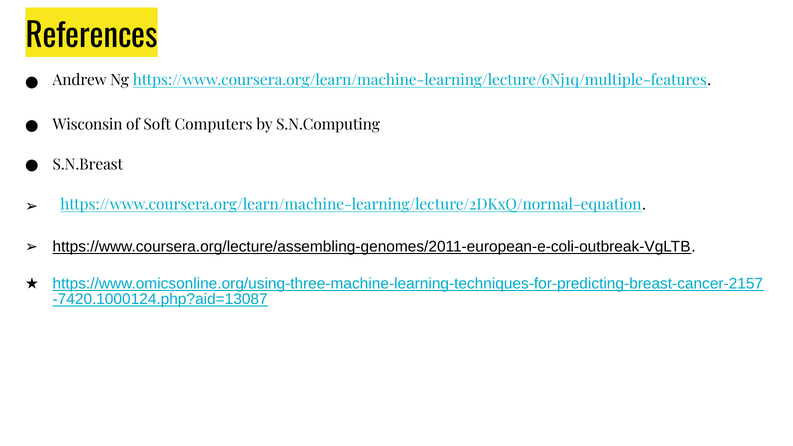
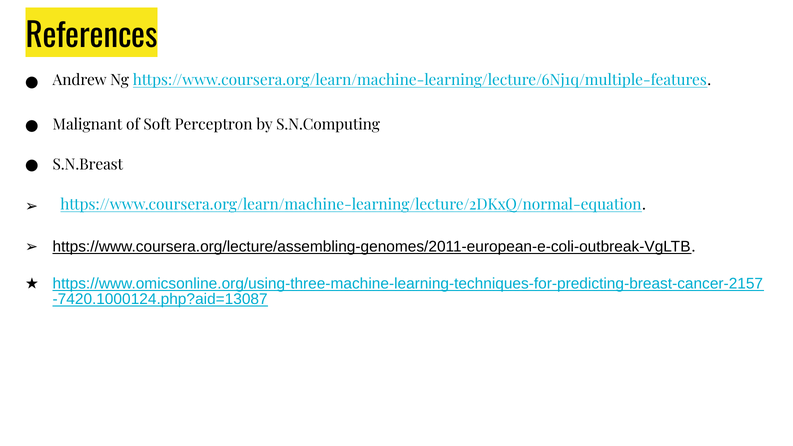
Wisconsin: Wisconsin -> Malignant (87, 125)
Computers: Computers -> Perceptron (214, 125)
